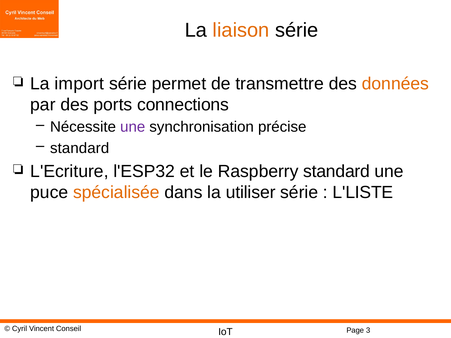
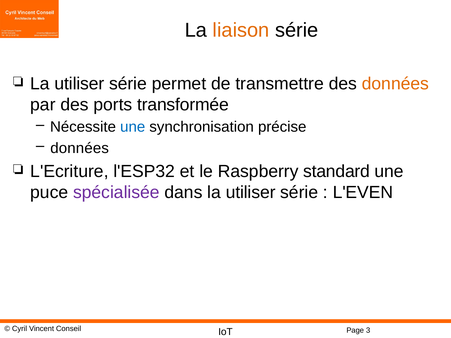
import: import -> utiliser (79, 84)
connections: connections -> transformée (183, 105)
une colour: purple -> blue (133, 127)
standard: standard -> données (80, 148)
spécialisée colour: orange -> purple (116, 192)
L'LISTE: L'LISTE -> L'EVEN (363, 192)
